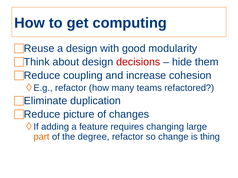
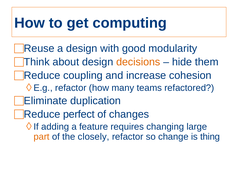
decisions colour: red -> orange (138, 62)
picture: picture -> perfect (79, 115)
degree: degree -> closely (94, 137)
